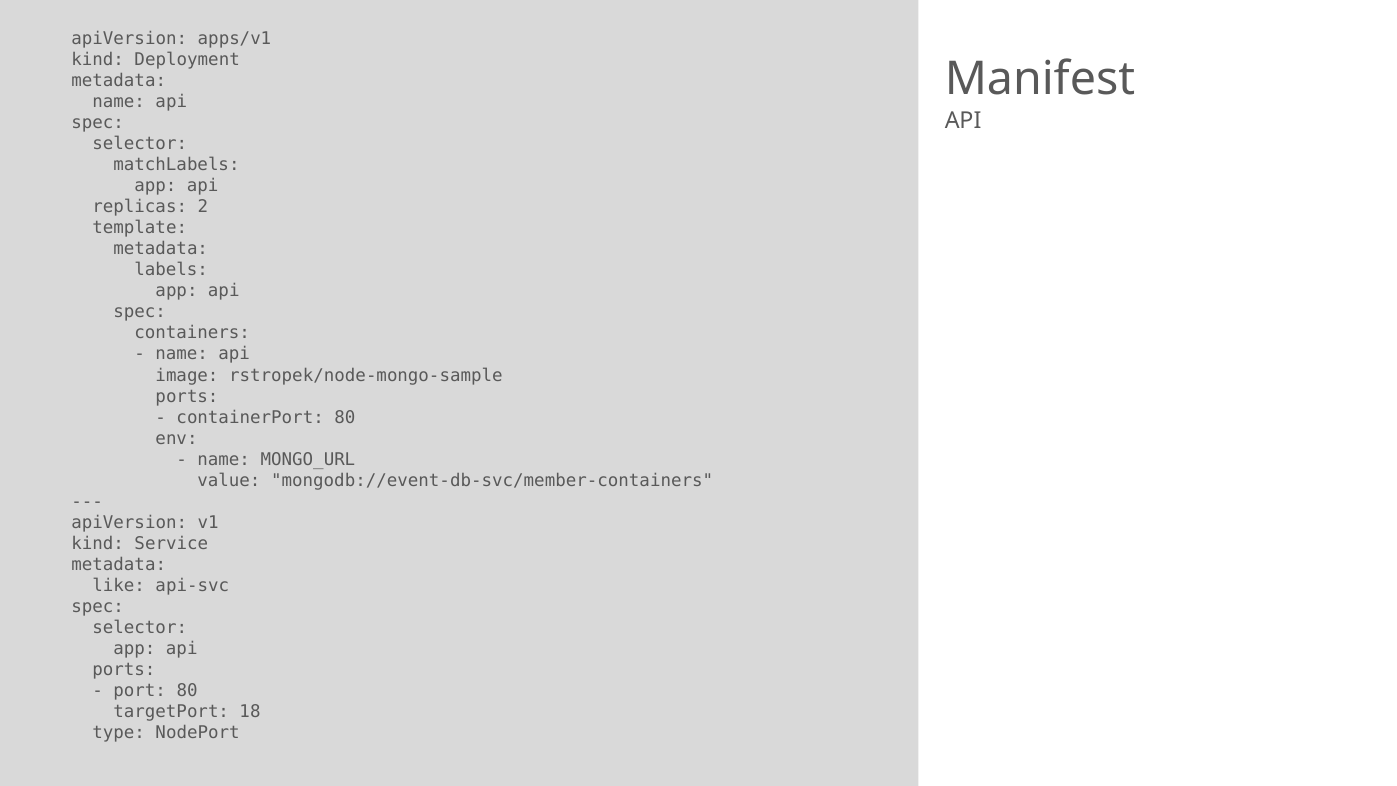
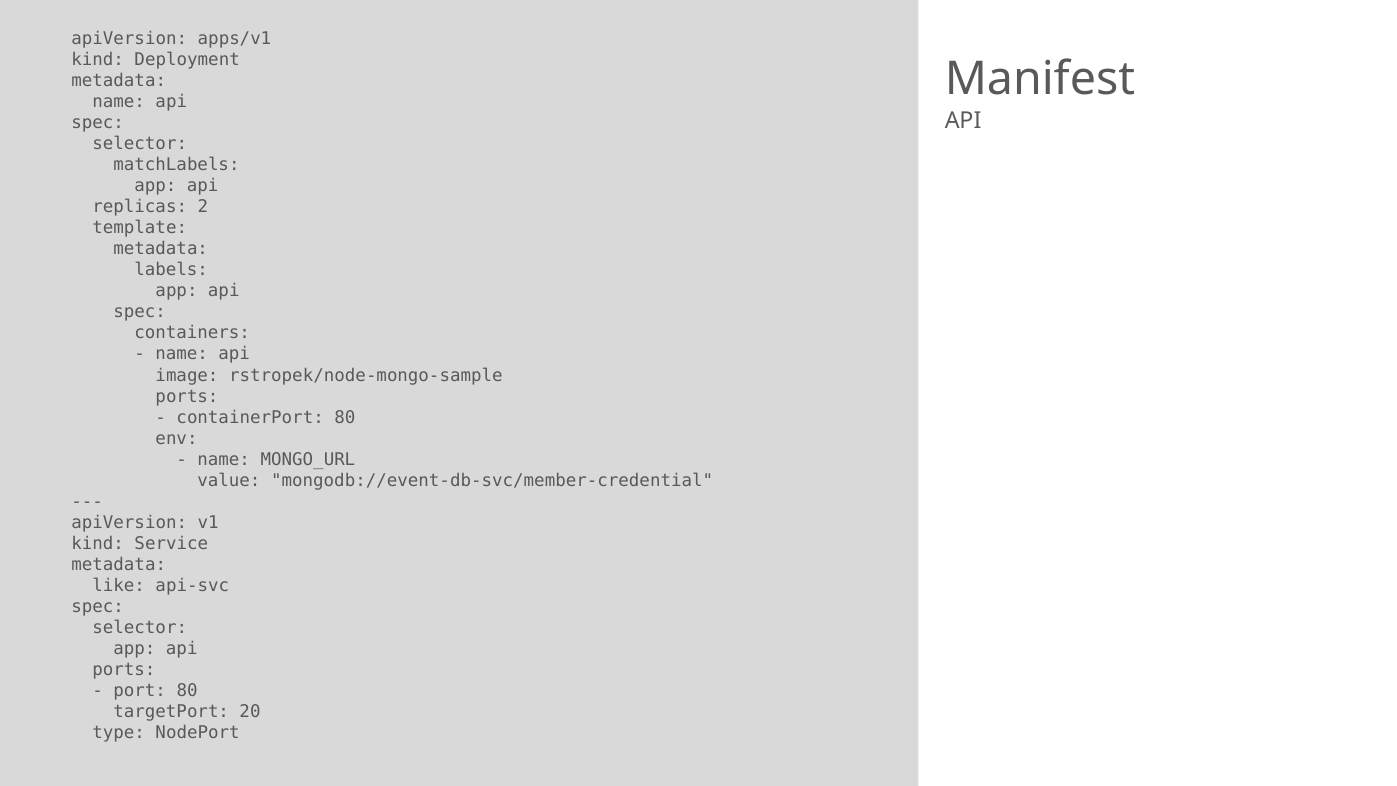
mongodb://event-db-svc/member-containers: mongodb://event-db-svc/member-containers -> mongodb://event-db-svc/member-credential (492, 480)
18: 18 -> 20 (250, 711)
